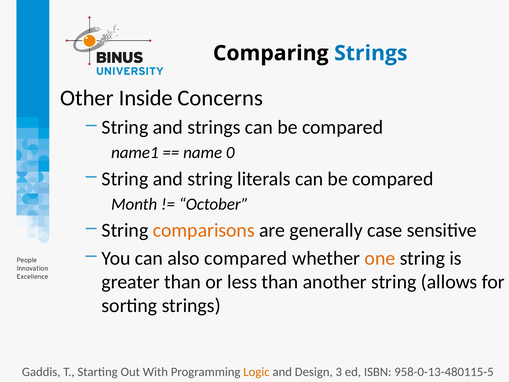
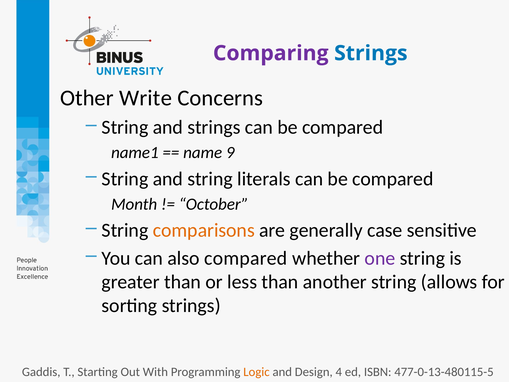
Comparing colour: black -> purple (271, 53)
Inside: Inside -> Write (146, 98)
0: 0 -> 9 (230, 153)
one colour: orange -> purple (380, 258)
3: 3 -> 4 (339, 372)
958-0-13-480115-5: 958-0-13-480115-5 -> 477-0-13-480115-5 (444, 372)
